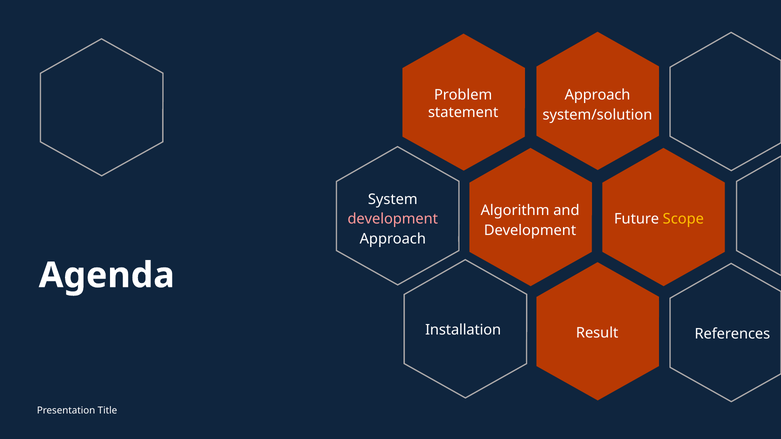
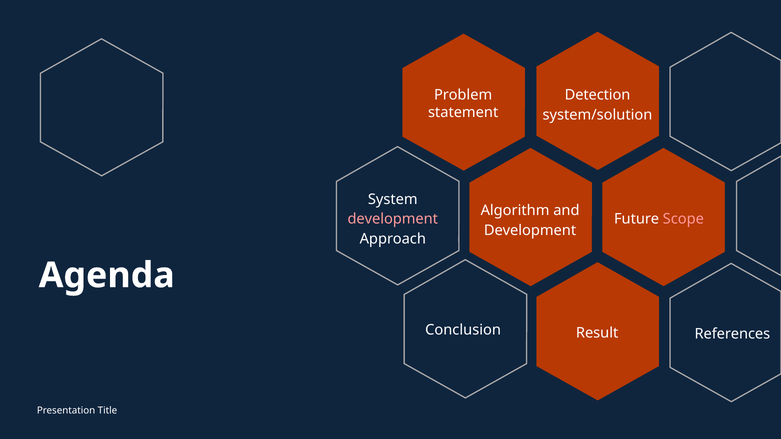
Approach: Approach -> Detection (598, 95)
Scope colour: yellow -> pink (683, 219)
Installation: Installation -> Conclusion (463, 330)
